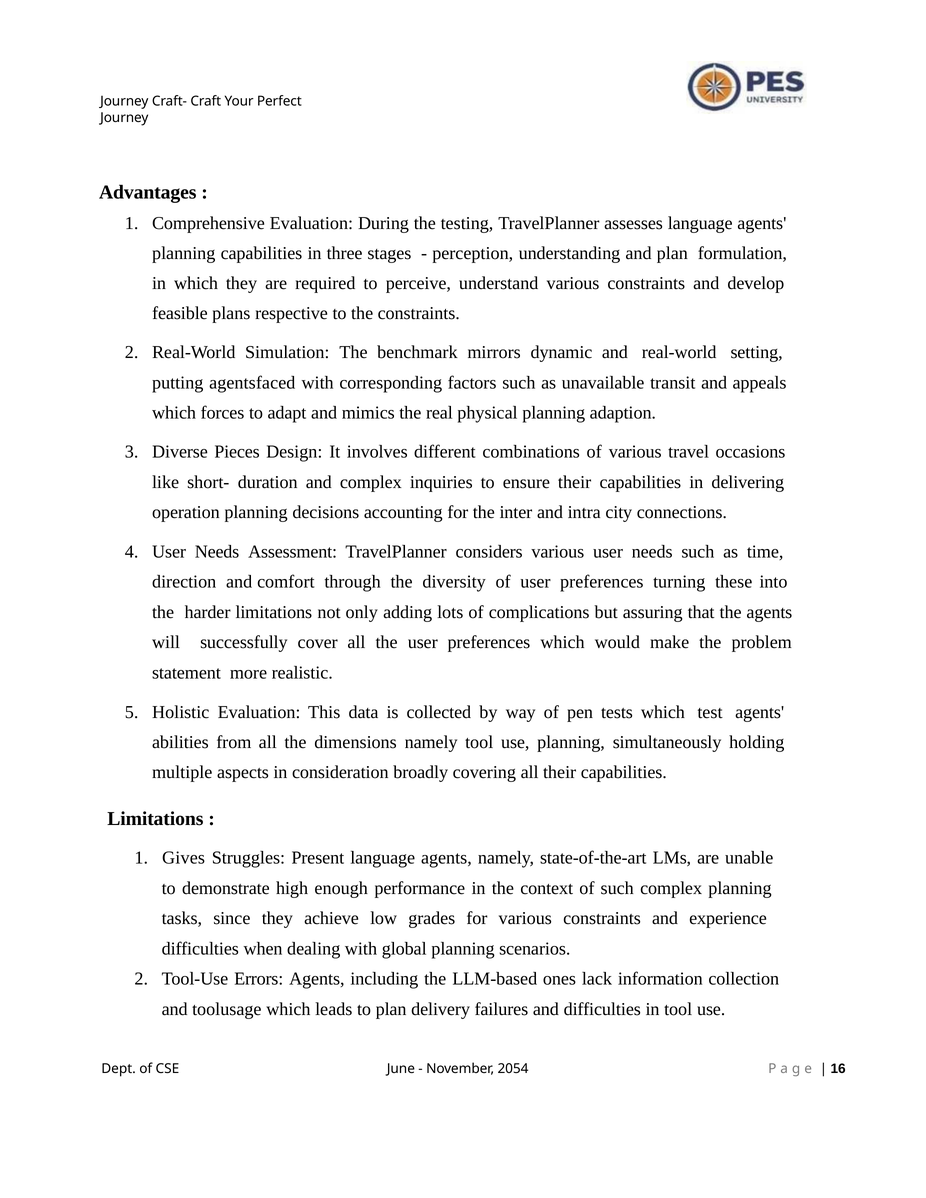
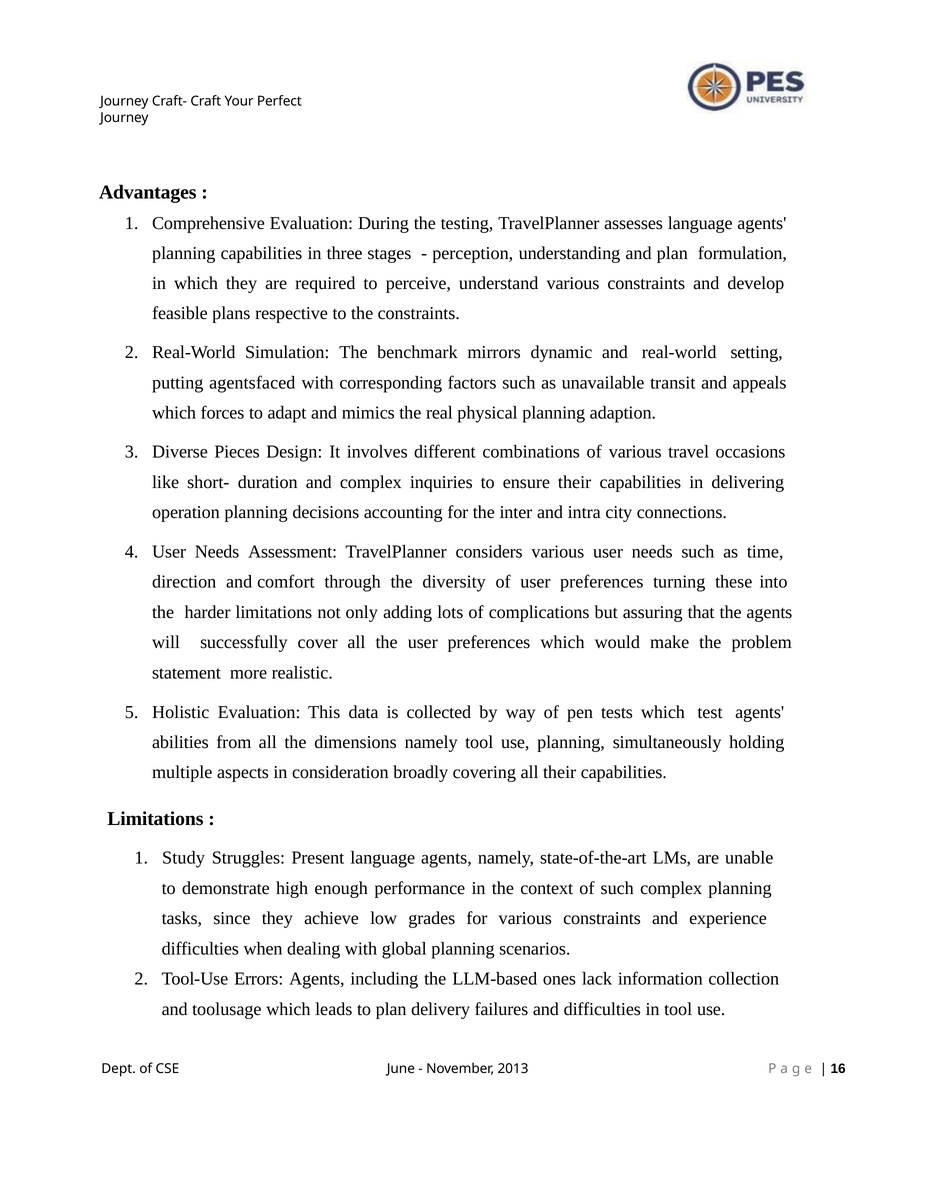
Gives: Gives -> Study (184, 858)
2054: 2054 -> 2013 (513, 1069)
